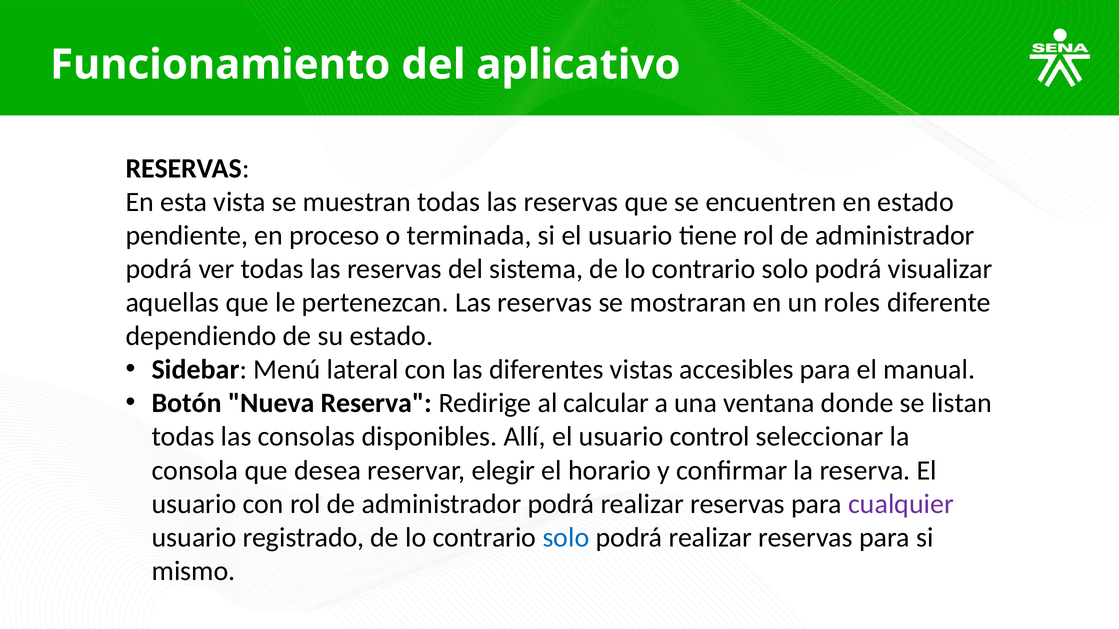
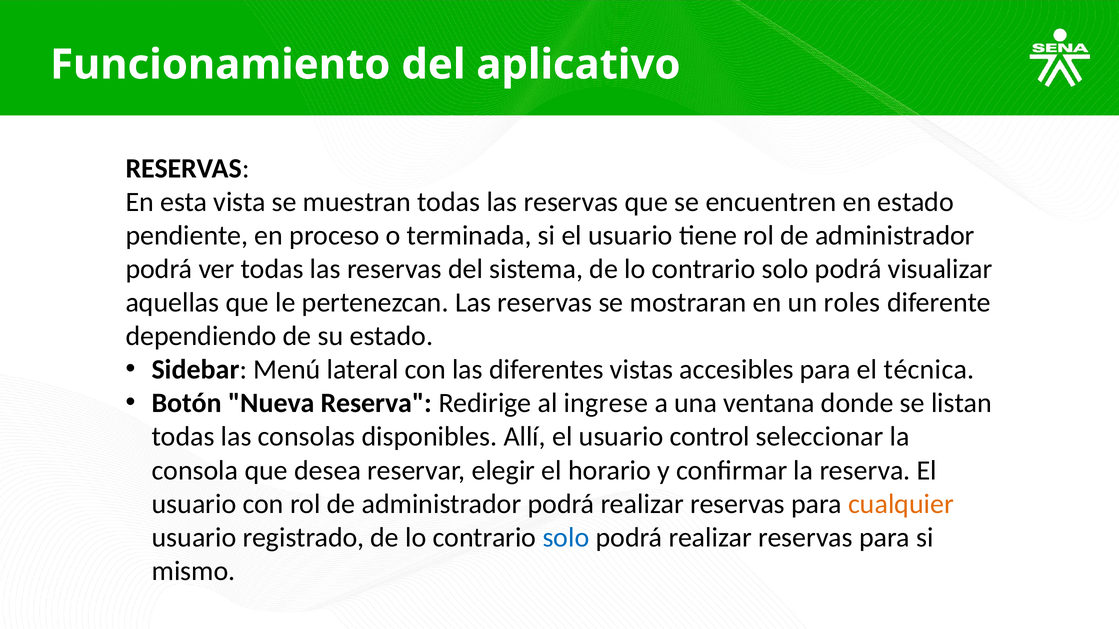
manual: manual -> técnica (929, 370)
calcular: calcular -> ingrese (606, 403)
cualquier colour: purple -> orange (901, 504)
